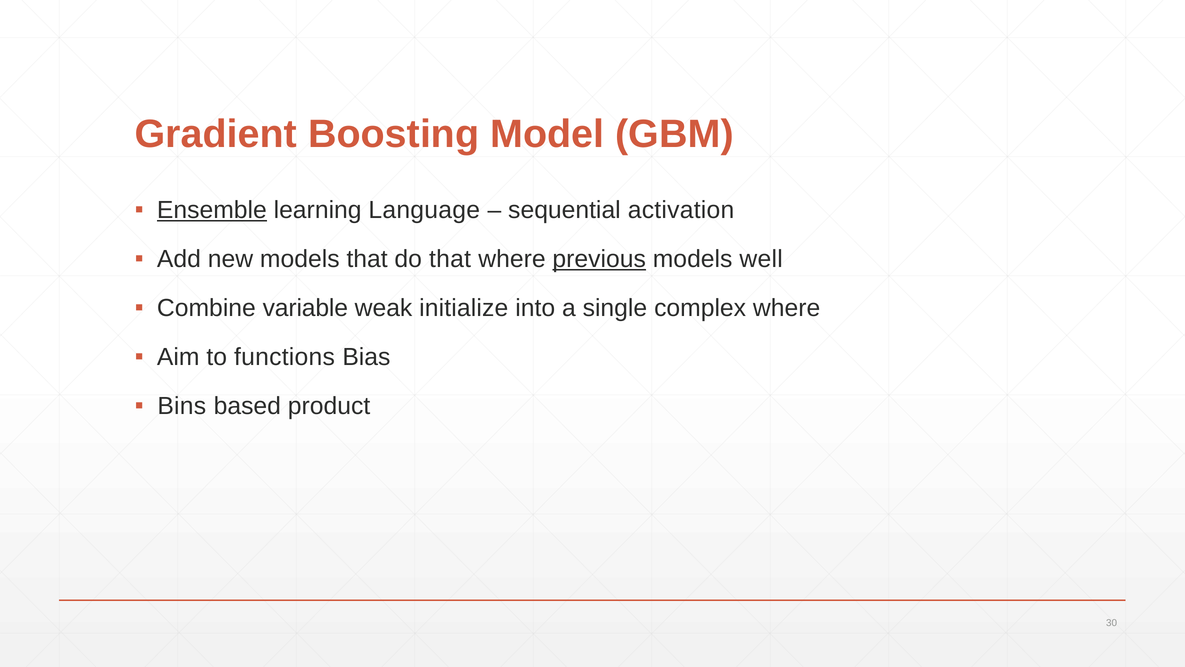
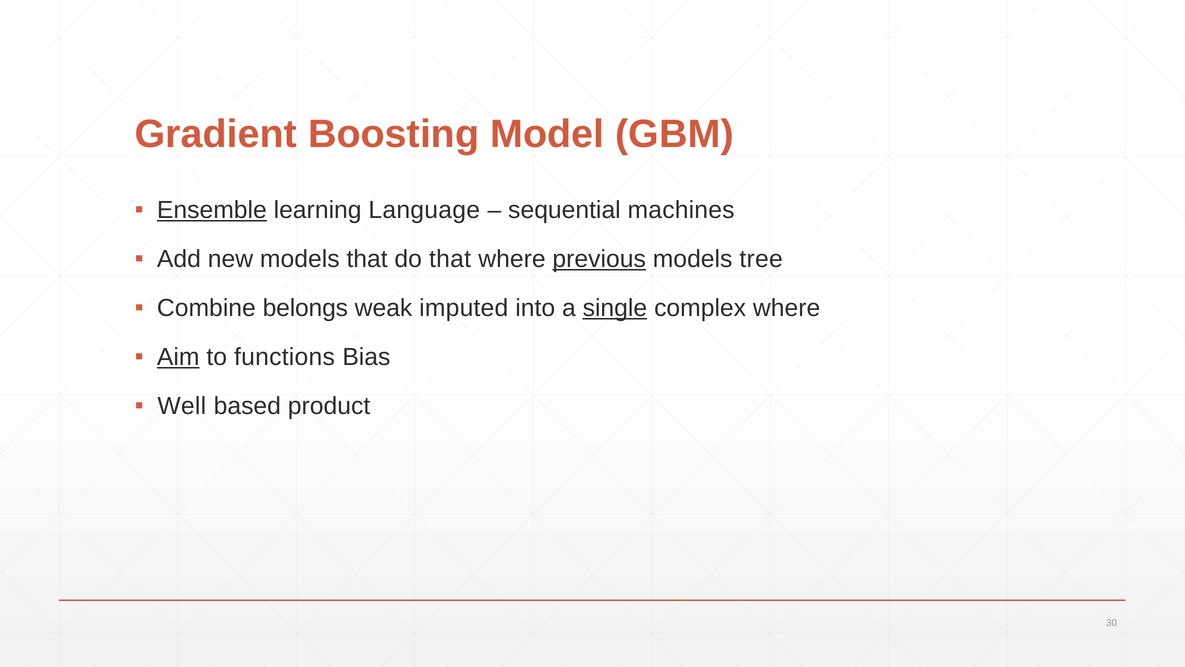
activation: activation -> machines (681, 210)
well: well -> tree (761, 259)
variable: variable -> belongs (305, 308)
initialize: initialize -> imputed (464, 308)
single underline: none -> present (615, 308)
Aim underline: none -> present (178, 357)
Bins: Bins -> Well (182, 406)
